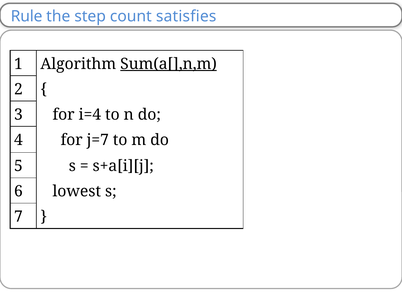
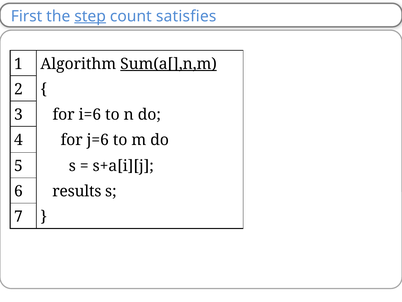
Rule: Rule -> First (27, 16)
step underline: none -> present (90, 16)
i=4: i=4 -> i=6 (90, 114)
j=7: j=7 -> j=6 (98, 140)
lowest: lowest -> results (77, 191)
